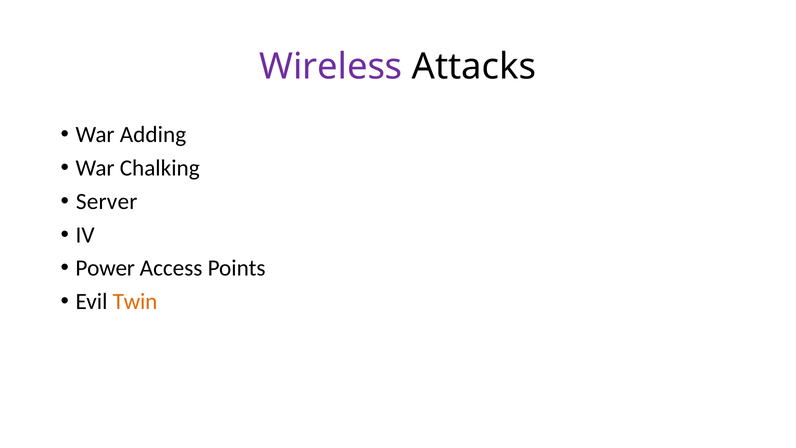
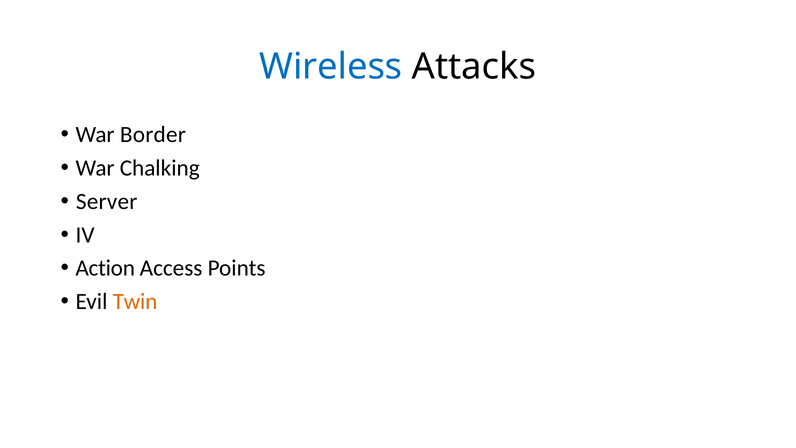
Wireless colour: purple -> blue (331, 67)
Adding: Adding -> Border (153, 135)
Power: Power -> Action (105, 268)
